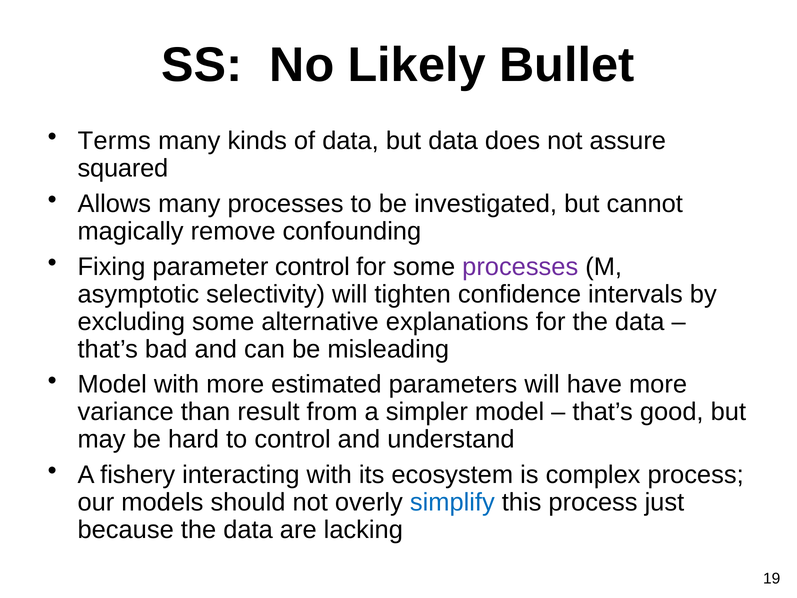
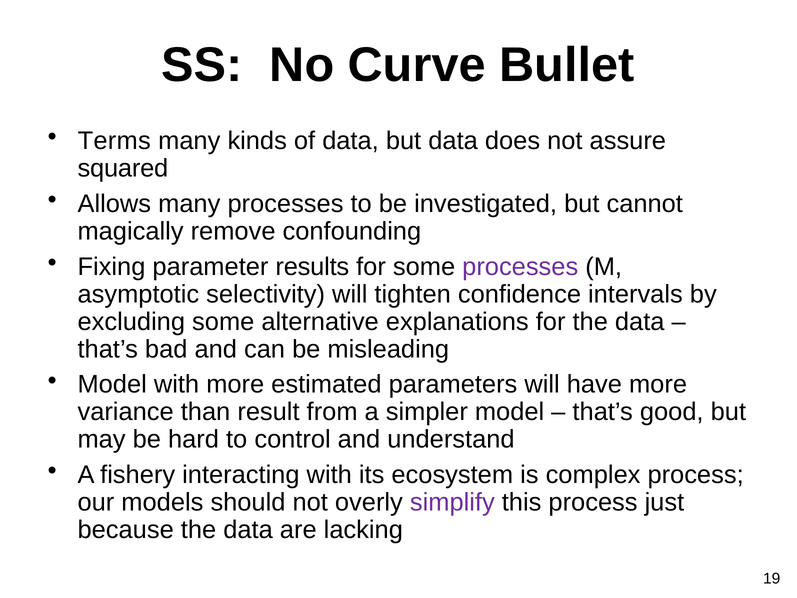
Likely: Likely -> Curve (417, 65)
parameter control: control -> results (312, 267)
simplify colour: blue -> purple (452, 502)
